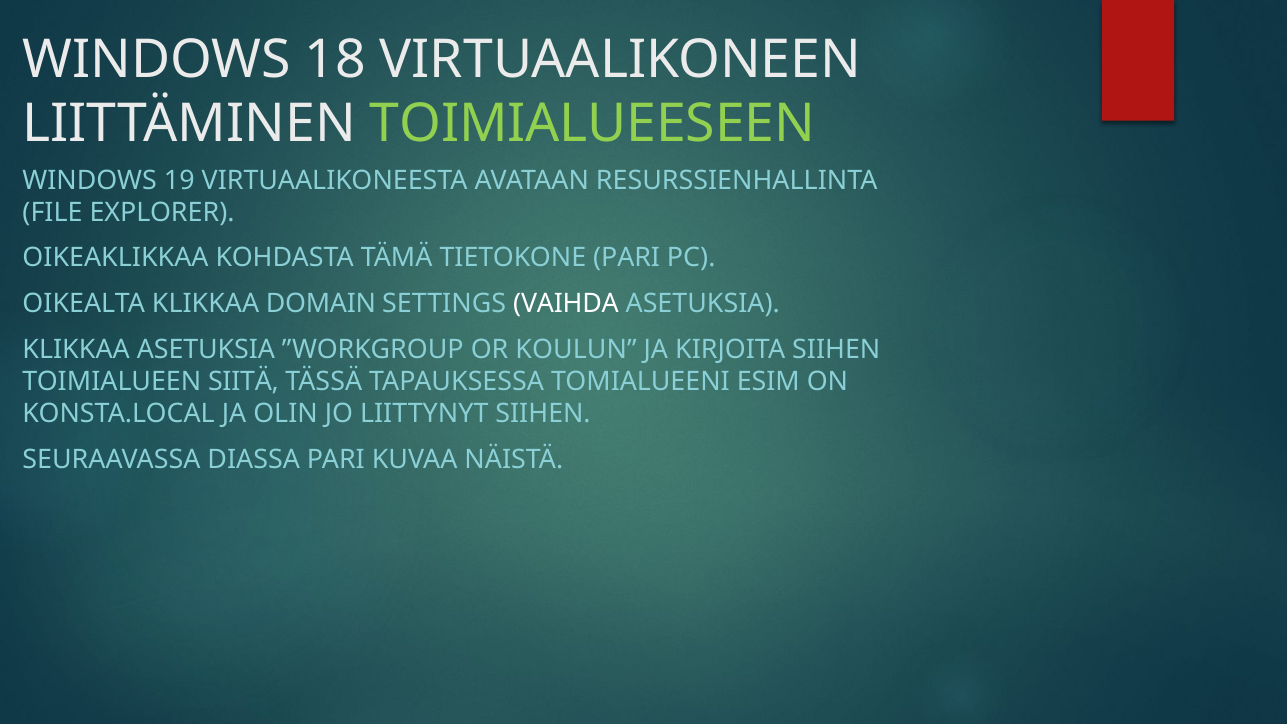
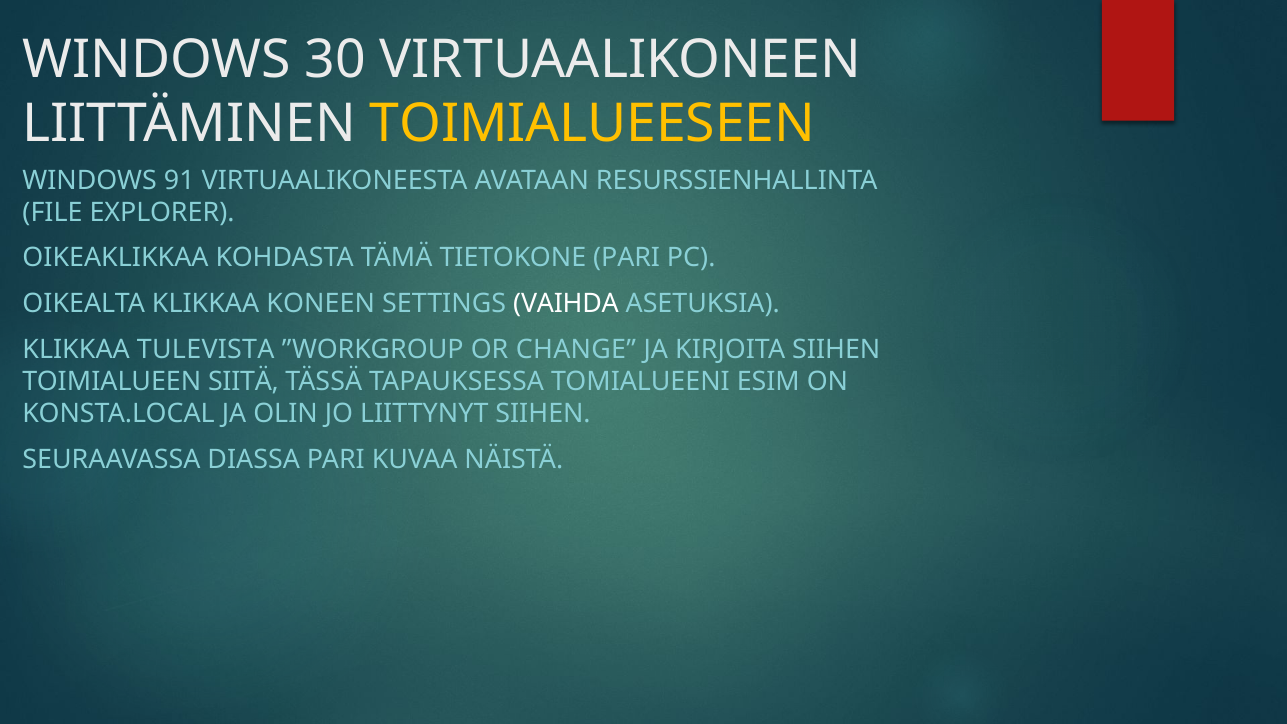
18: 18 -> 30 (335, 60)
TOIMIALUEESEEN colour: light green -> yellow (592, 124)
19: 19 -> 91 (179, 180)
DOMAIN: DOMAIN -> KONEEN (321, 304)
KLIKKAA ASETUKSIA: ASETUKSIA -> TULEVISTA (206, 349)
KOULUN: KOULUN -> CHANGE (576, 349)
